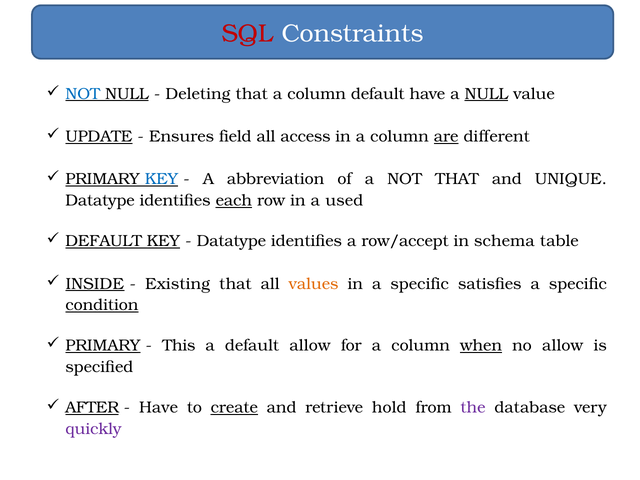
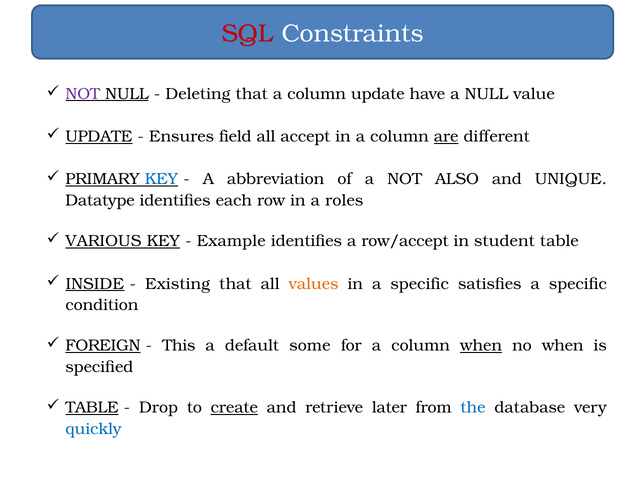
NOT colour: blue -> purple (83, 94)
column default: default -> update (378, 94)
NULL underline: present -> none (486, 94)
access: access -> accept (305, 137)
NOT THAT: THAT -> ALSO (457, 179)
each underline: present -> none (234, 201)
used: used -> roles (344, 201)
DEFAULT: DEFAULT -> VARIOUS (103, 241)
Datatype: Datatype -> Example (231, 241)
schema: schema -> student (504, 241)
condition underline: present -> none (102, 305)
PRIMARY: PRIMARY -> FOREIGN (103, 346)
default allow: allow -> some (310, 346)
no allow: allow -> when (563, 346)
AFTER: AFTER -> TABLE (92, 408)
Have: Have -> Drop (159, 408)
hold: hold -> later (389, 408)
the colour: purple -> blue (473, 408)
quickly colour: purple -> blue (93, 429)
